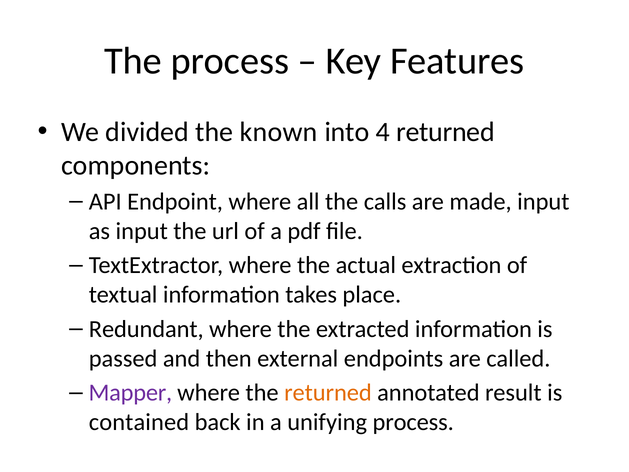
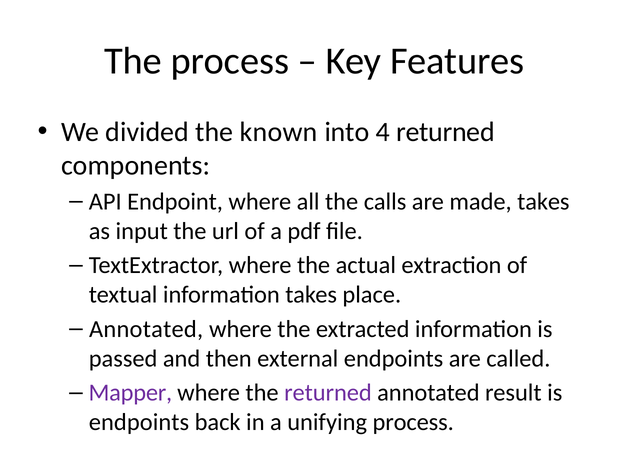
made input: input -> takes (543, 202)
Redundant: Redundant -> Annotated (146, 329)
returned colour: orange -> purple (328, 393)
contained: contained -> endpoints (139, 422)
